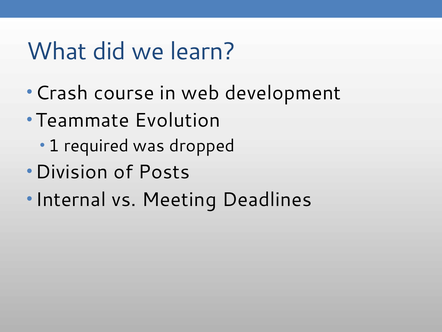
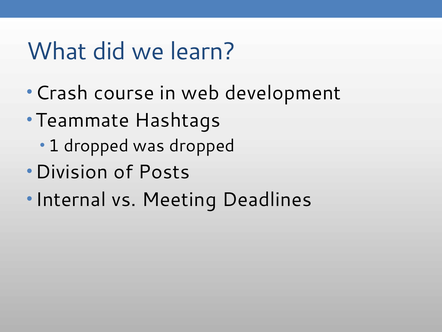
Evolution: Evolution -> Hashtags (178, 120)
1 required: required -> dropped (96, 146)
